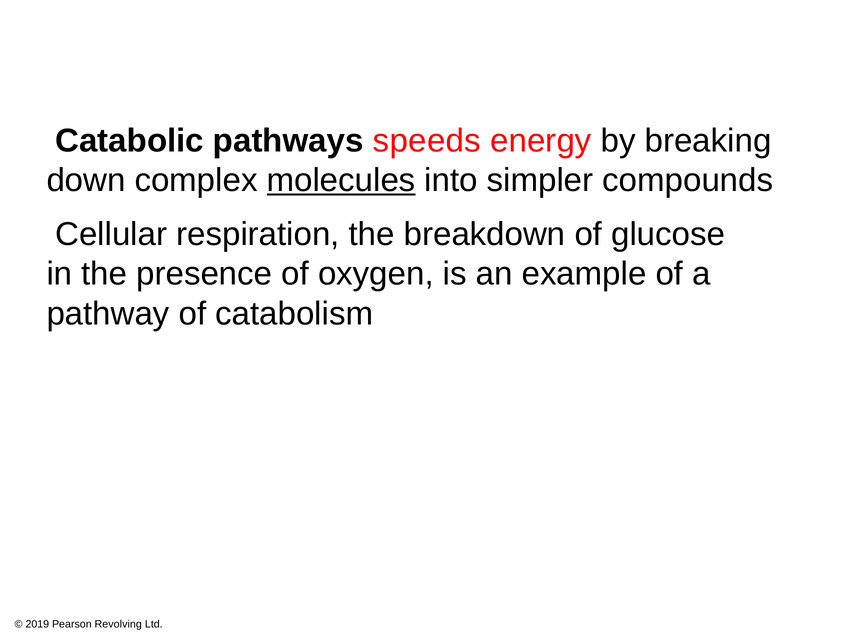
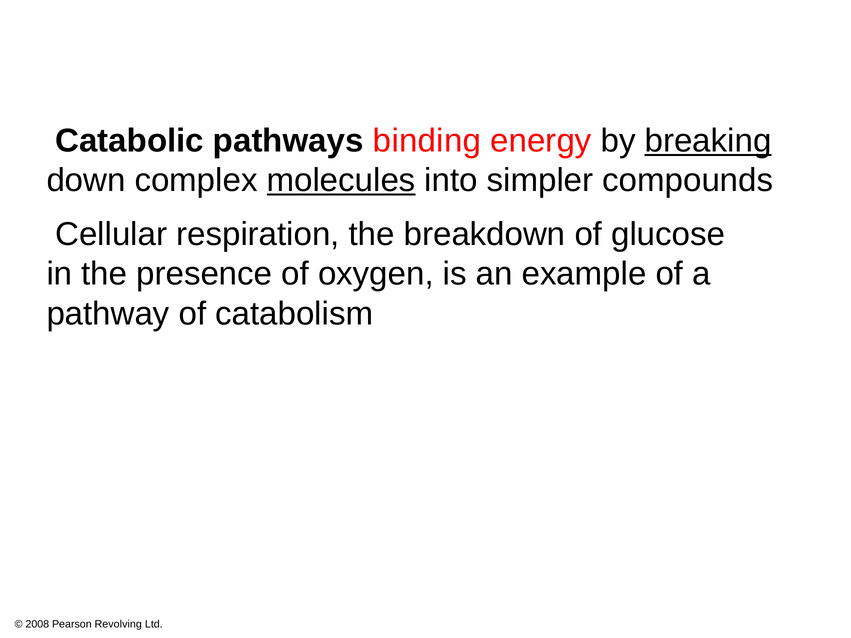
speeds: speeds -> binding (427, 141)
breaking underline: none -> present (708, 141)
2019: 2019 -> 2008 (37, 625)
